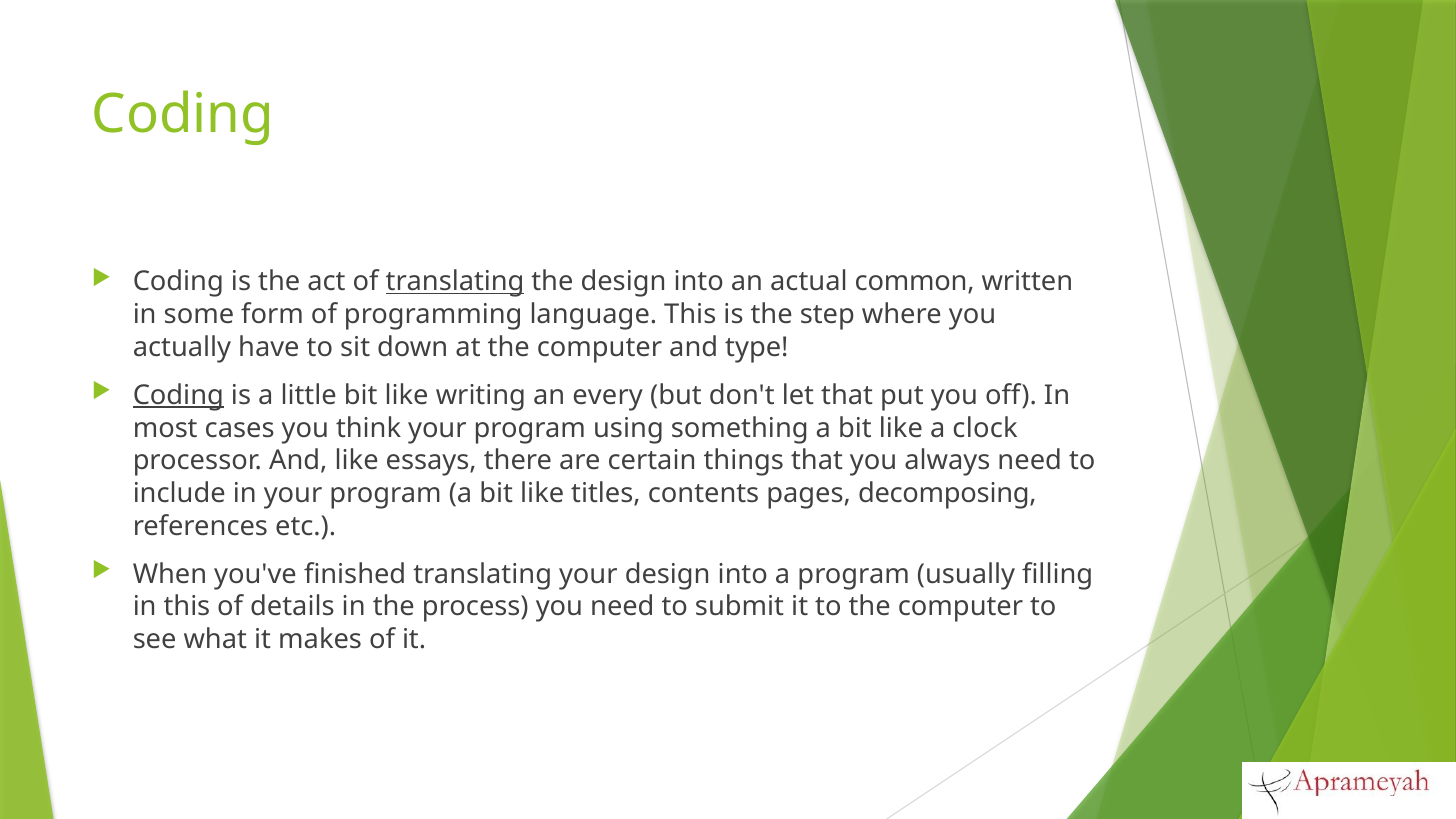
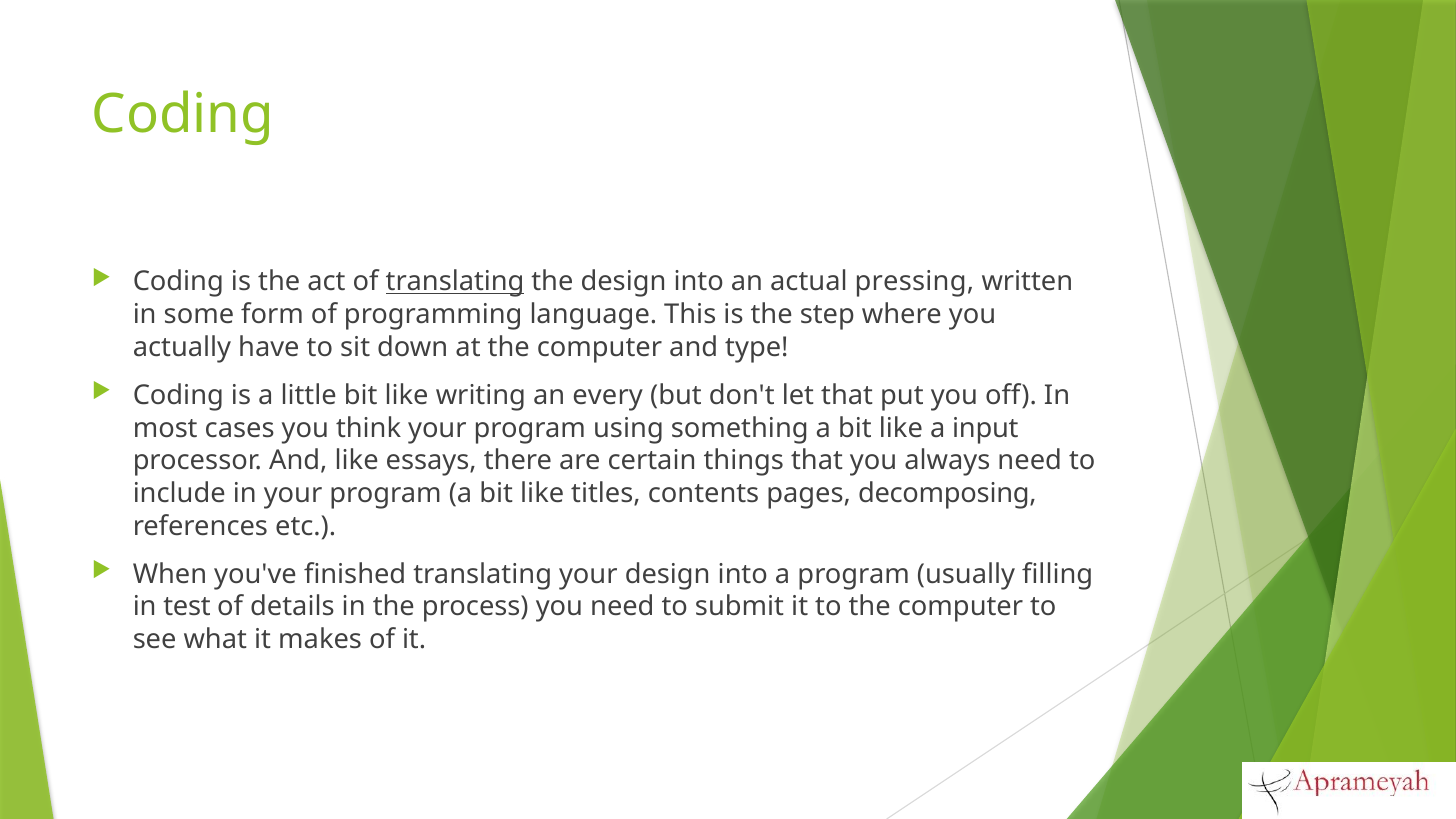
common: common -> pressing (914, 282)
Coding underline: present -> none (178, 395)
clock: clock -> input (985, 428)
in this: this -> test (187, 607)
